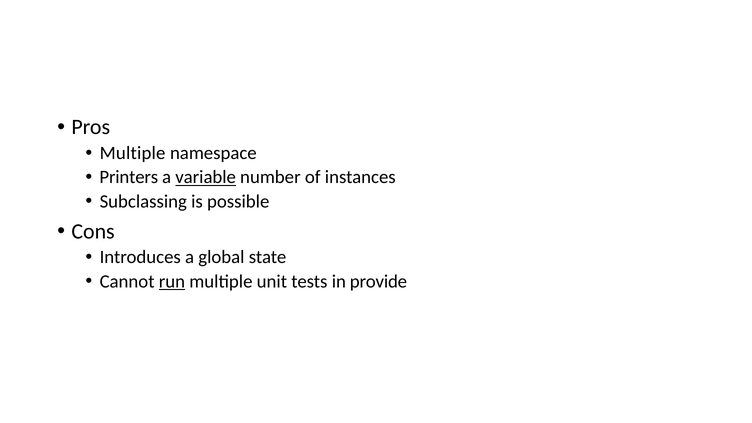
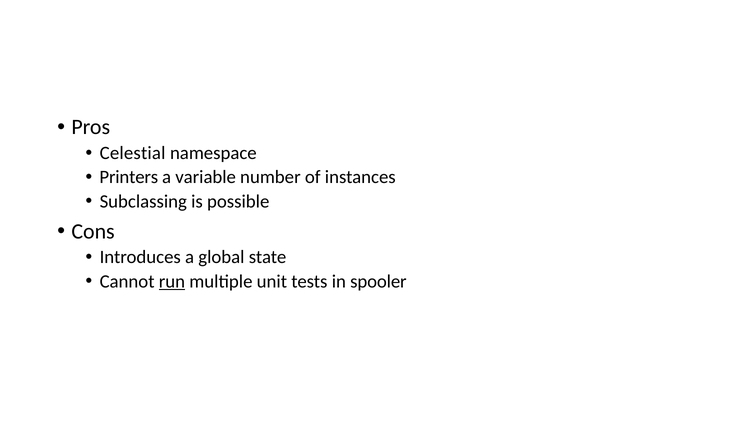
Multiple: Multiple -> Celestial (133, 153)
variable underline: present -> none (206, 177)
provide: provide -> spooler (378, 281)
